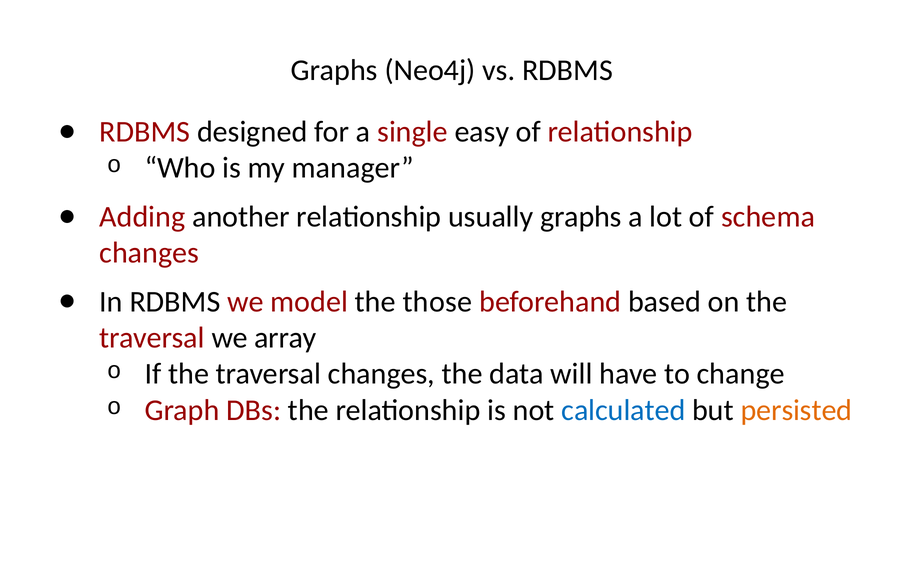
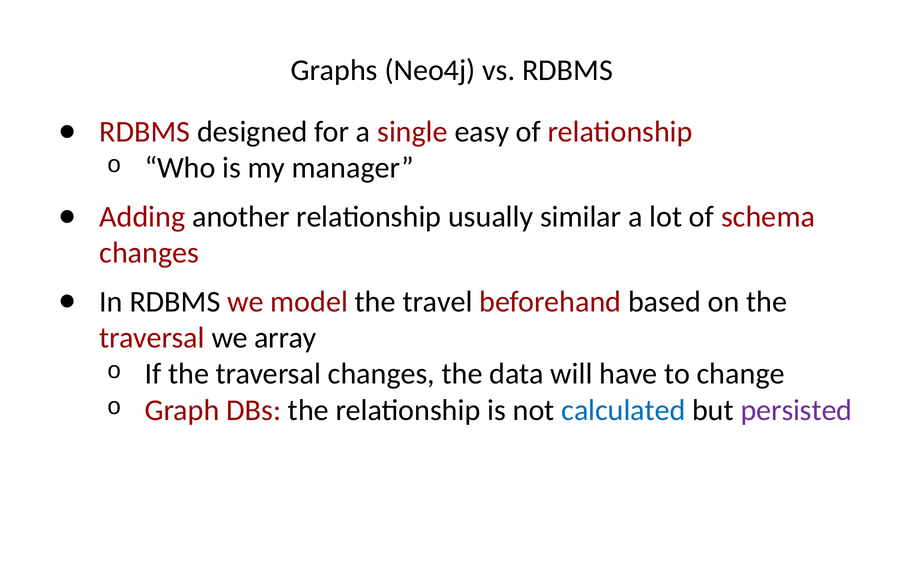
usually graphs: graphs -> similar (581, 217)
those: those -> travel (438, 302)
persisted colour: orange -> purple (796, 410)
